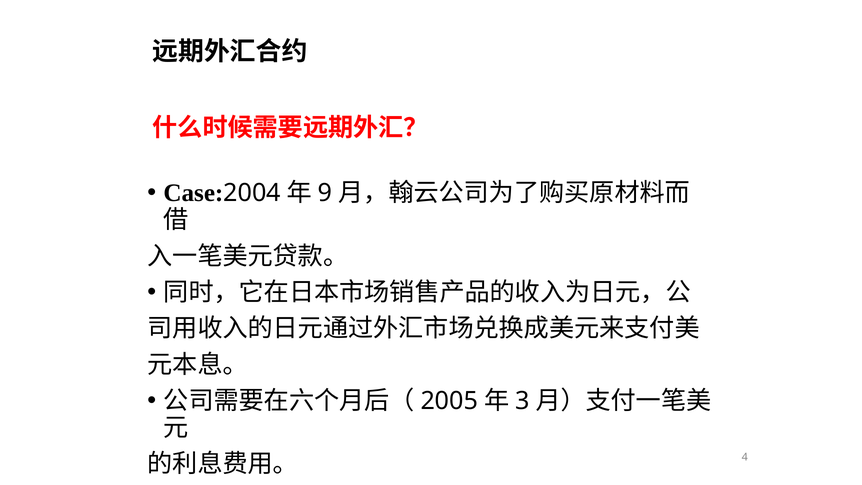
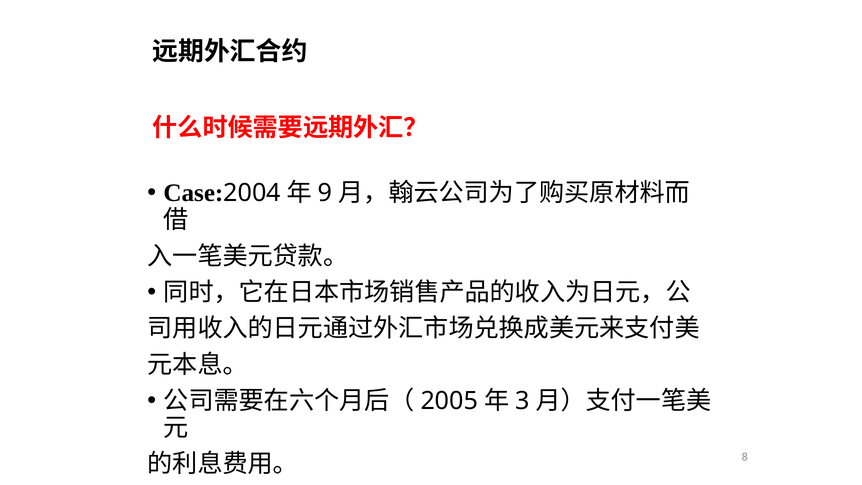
4: 4 -> 8 (745, 457)
